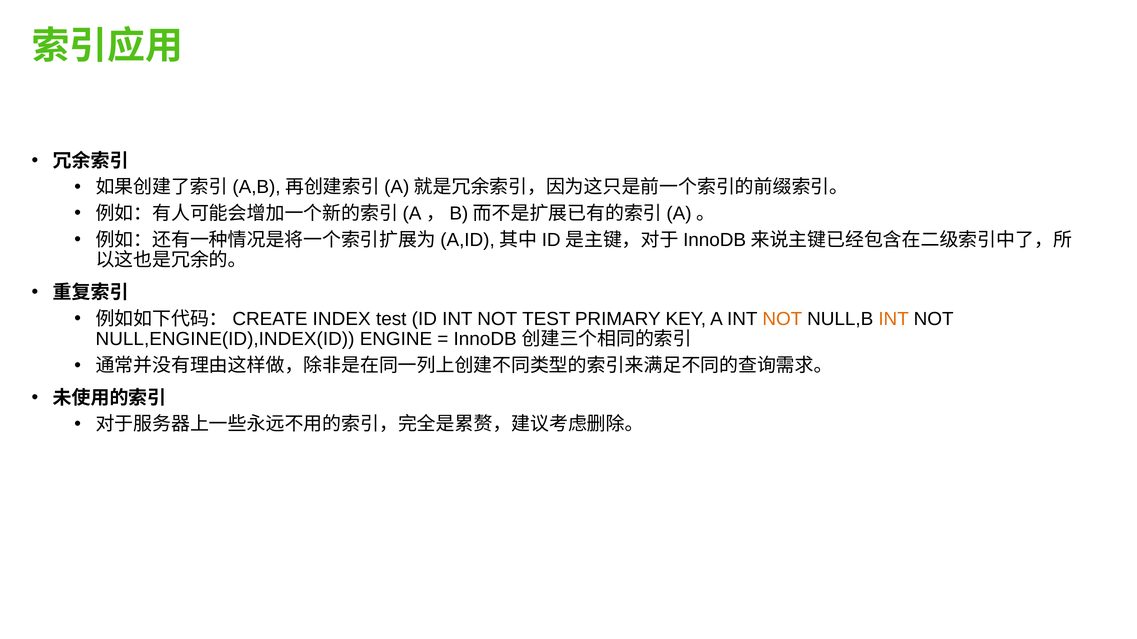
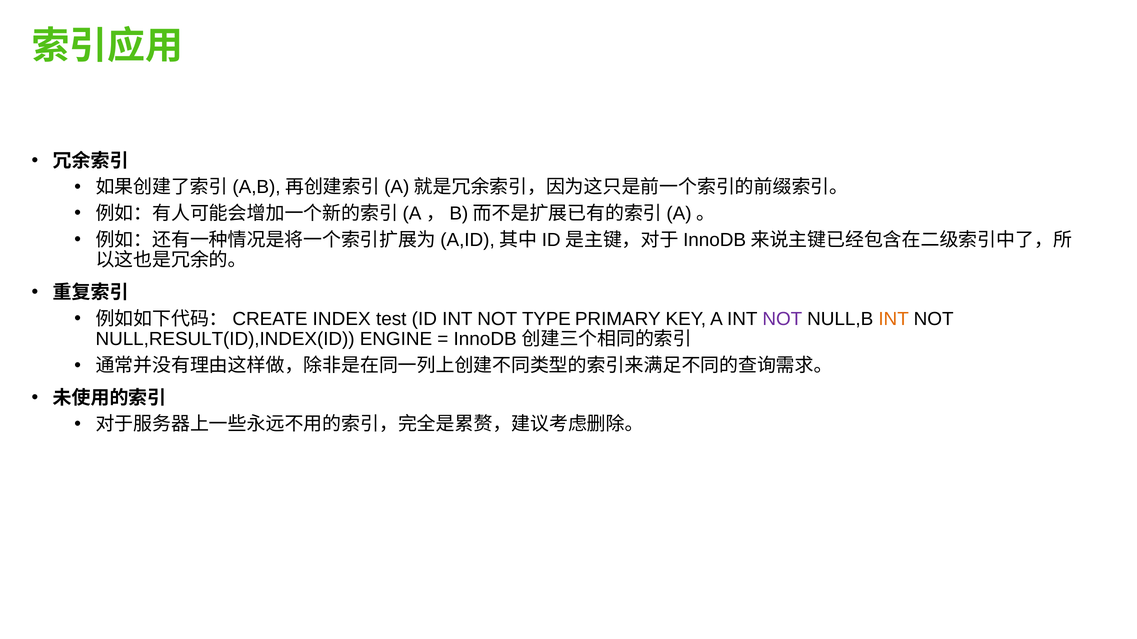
NOT TEST: TEST -> TYPE (546, 319)
NOT colour: orange -> purple (782, 319)
NULL,ENGINE(ID),INDEX(ID: NULL,ENGINE(ID),INDEX(ID -> NULL,RESULT(ID),INDEX(ID (225, 340)
